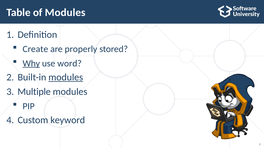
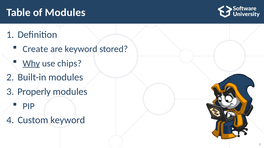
are properly: properly -> keyword (81, 49)
word: word -> chips (69, 64)
modules underline: present -> none (66, 78)
Multiple: Multiple -> Properly (34, 92)
